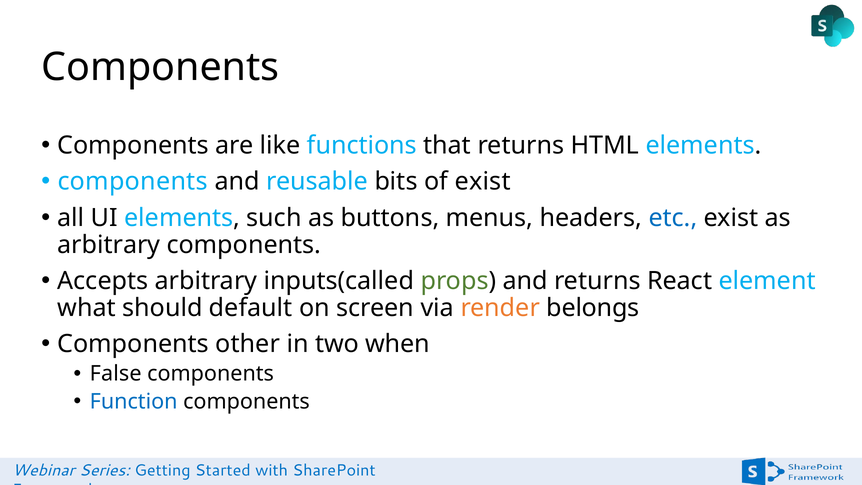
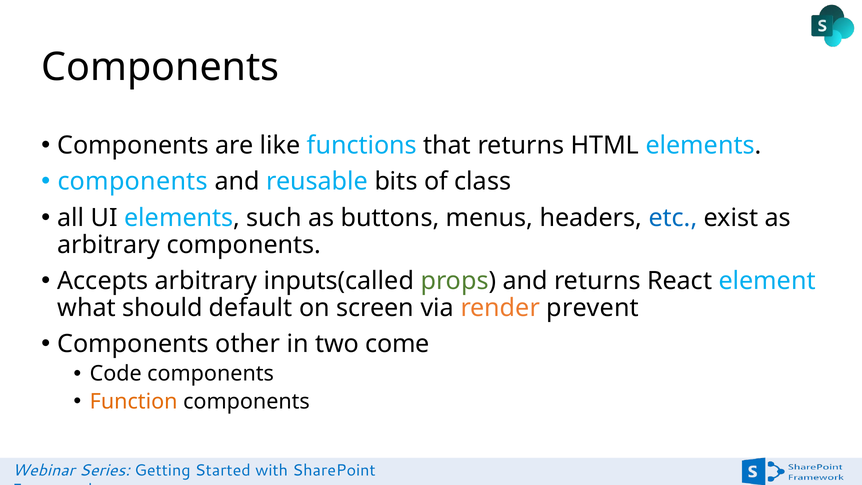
of exist: exist -> class (483, 182)
belongs: belongs -> prevent (593, 308)
when: when -> come (398, 344)
False: False -> Code (116, 374)
Function colour: blue -> orange (134, 402)
